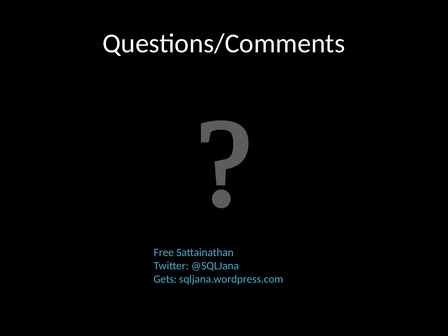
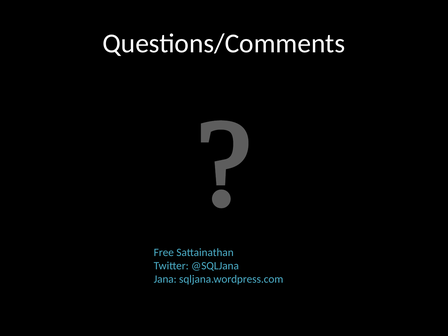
Gets: Gets -> Jana (165, 279)
